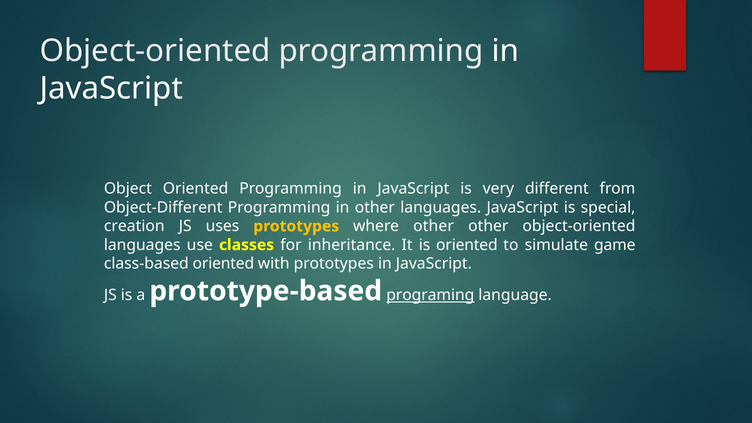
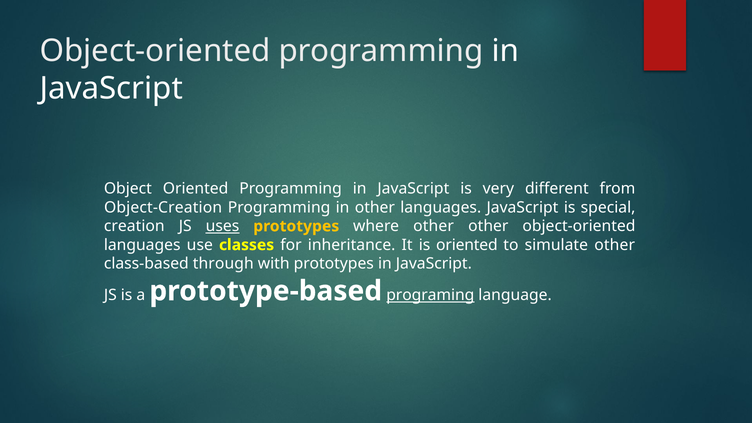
Object-Different: Object-Different -> Object-Creation (163, 207)
uses underline: none -> present (222, 226)
simulate game: game -> other (615, 245)
class-based oriented: oriented -> through (223, 264)
